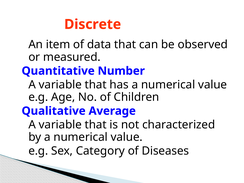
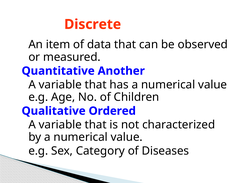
Number: Number -> Another (121, 71)
Average: Average -> Ordered (112, 111)
